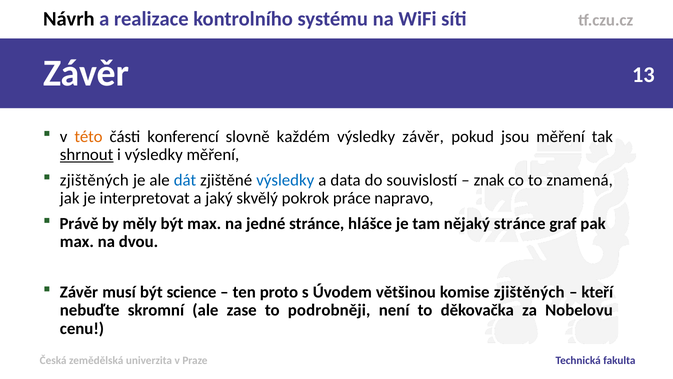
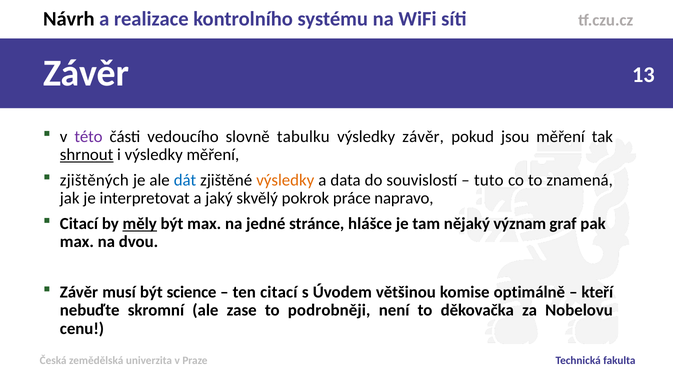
této colour: orange -> purple (89, 137)
konferencí: konferencí -> vedoucího (183, 137)
každém: každém -> tabulku (303, 137)
výsledky colour: blue -> orange (285, 180)
znak: znak -> tuto (489, 180)
Právě: Právě -> Citací (79, 223)
měly underline: none -> present (140, 223)
nějaký stránce: stránce -> význam (520, 223)
ten proto: proto -> citací (279, 292)
komise zjištěných: zjištěných -> optimálně (529, 292)
